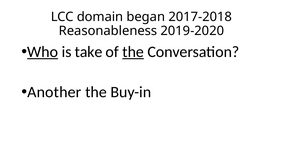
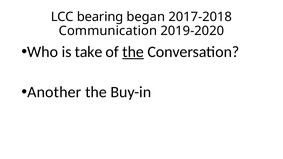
domain: domain -> bearing (100, 17)
Reasonableness: Reasonableness -> Communication (108, 31)
Who underline: present -> none (43, 52)
